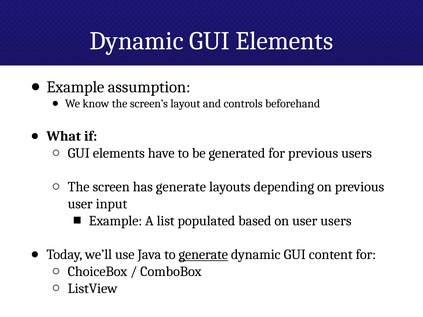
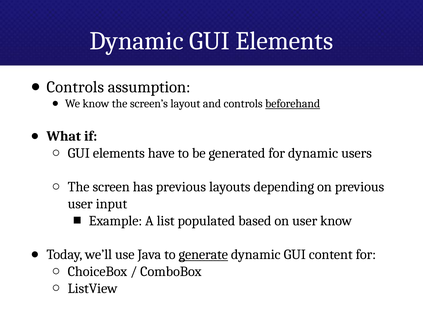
Example: Example -> Controls (75, 87)
beforehand underline: none -> present (293, 104)
for previous: previous -> dynamic (313, 153)
has generate: generate -> previous (181, 187)
user users: users -> know (336, 221)
